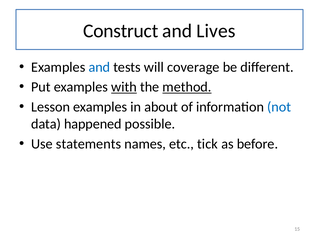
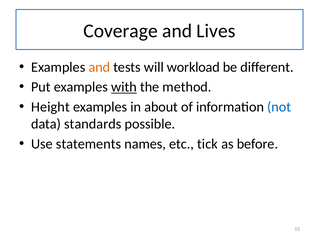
Construct: Construct -> Coverage (121, 31)
and colour: blue -> orange (99, 67)
coverage: coverage -> workload (193, 67)
method underline: present -> none (187, 87)
Lesson: Lesson -> Height (50, 107)
happened: happened -> standards (93, 124)
